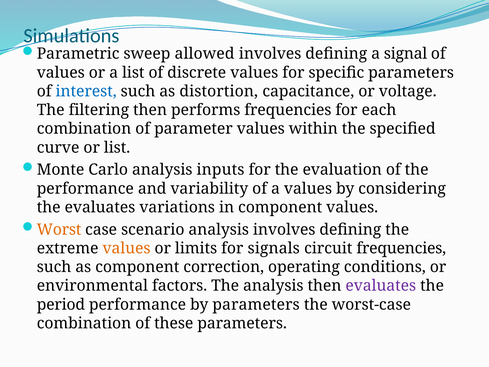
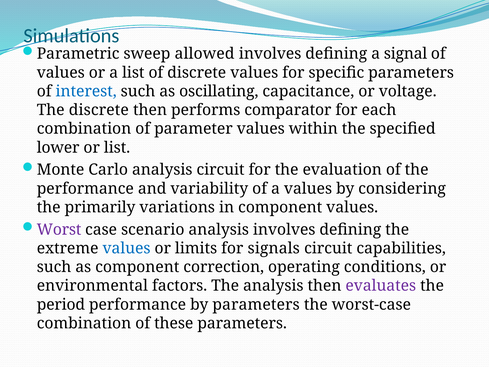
distortion: distortion -> oscillating (219, 91)
The filtering: filtering -> discrete (99, 110)
performs frequencies: frequencies -> comparator (288, 110)
curve: curve -> lower (58, 147)
analysis inputs: inputs -> circuit (221, 170)
the evaluates: evaluates -> primarily (100, 207)
Worst colour: orange -> purple (59, 229)
values colour: orange -> blue (126, 248)
circuit frequencies: frequencies -> capabilities (401, 248)
